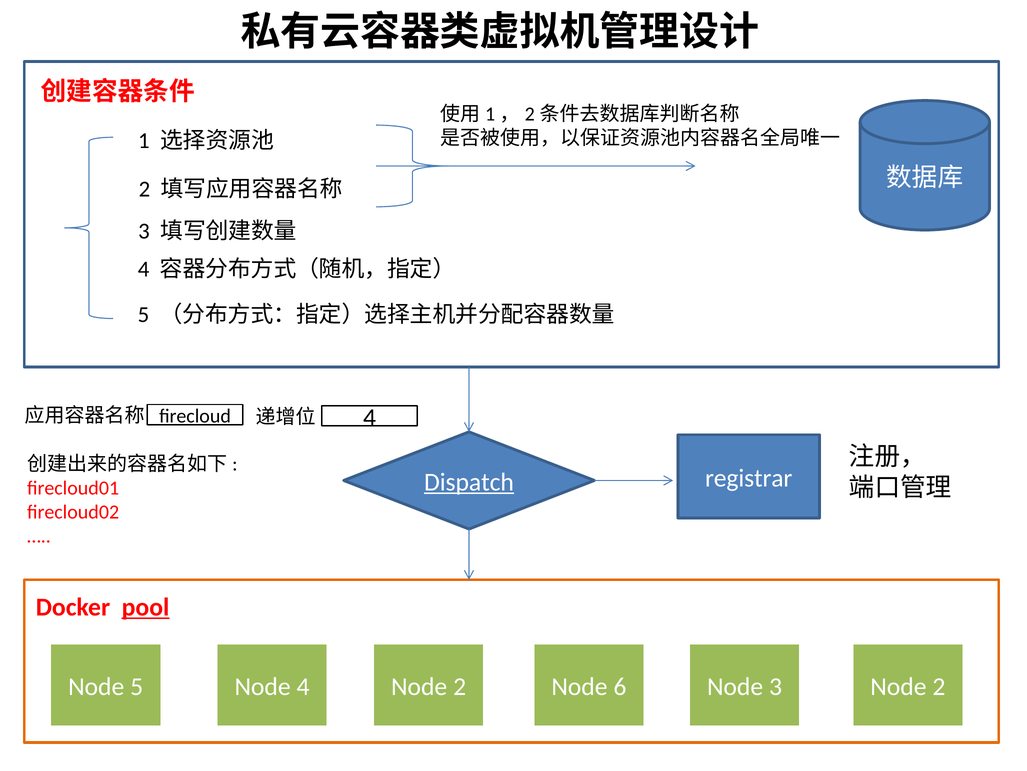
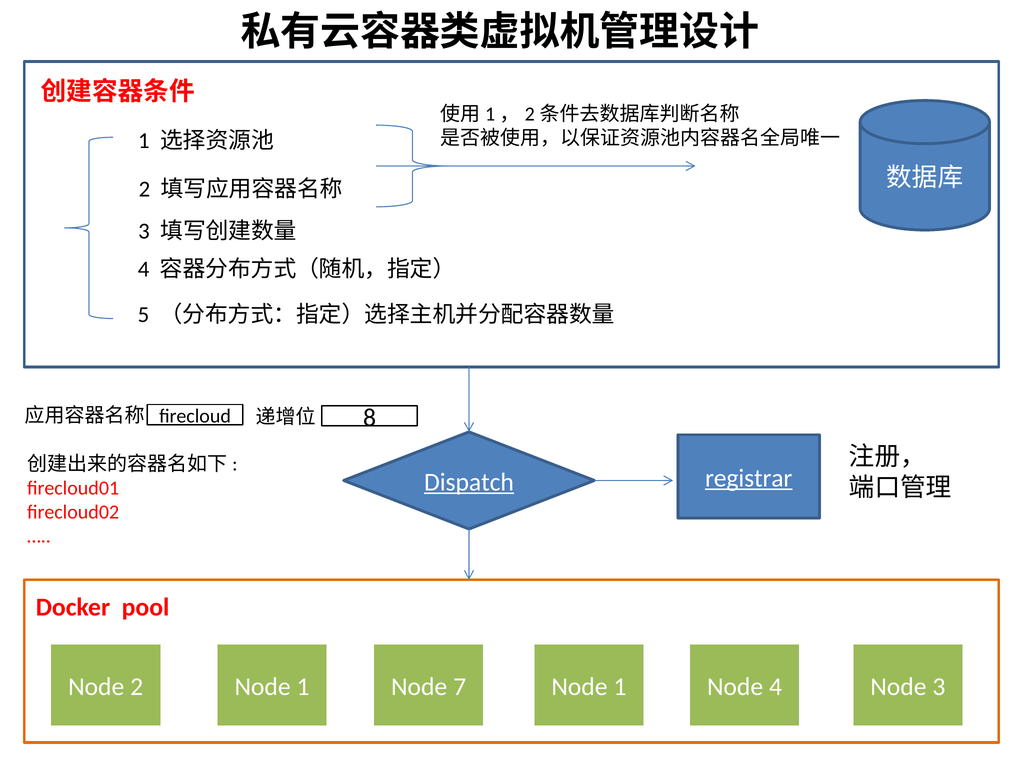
4: 4 -> 8 (370, 417)
registrar underline: none -> present (749, 478)
pool underline: present -> none (146, 607)
Node 5: 5 -> 2 (137, 686)
4: 4 -> 1 (303, 686)
2: 2 -> 7 (460, 686)
6: 6 -> 1 (620, 686)
Node 3: 3 -> 4 (776, 686)
2: 2 -> 3 (939, 686)
